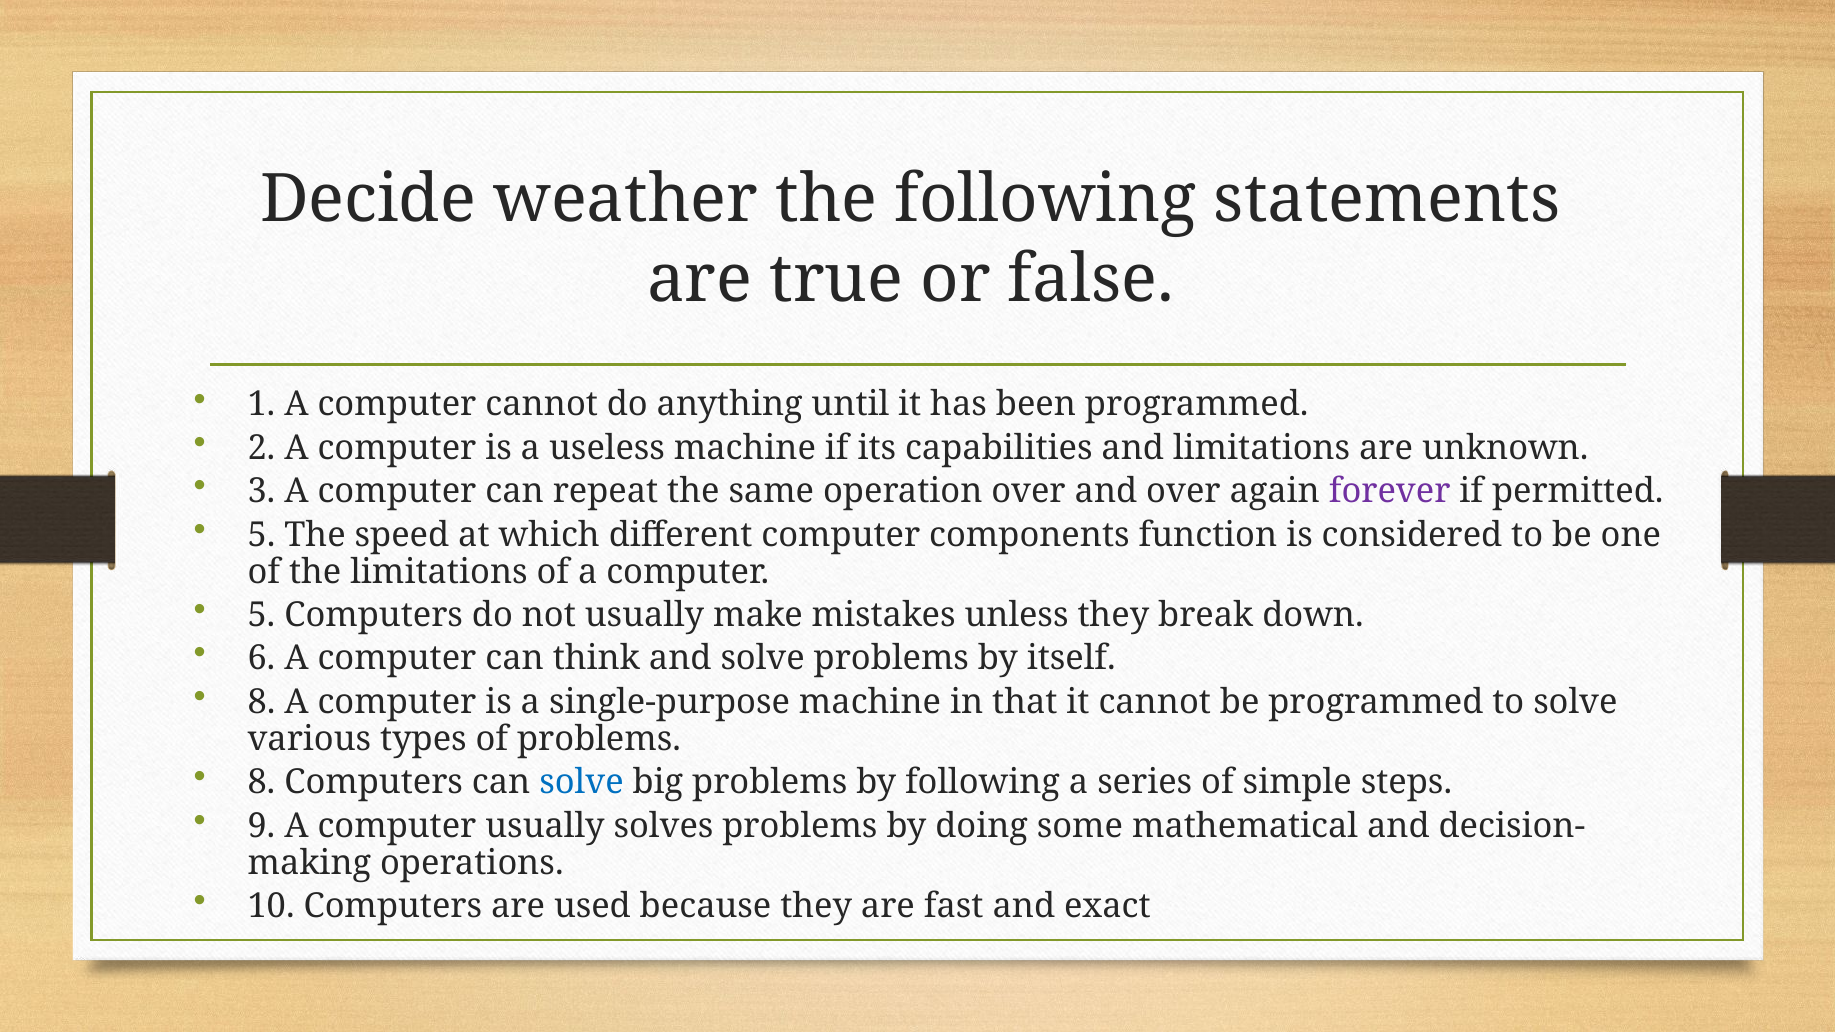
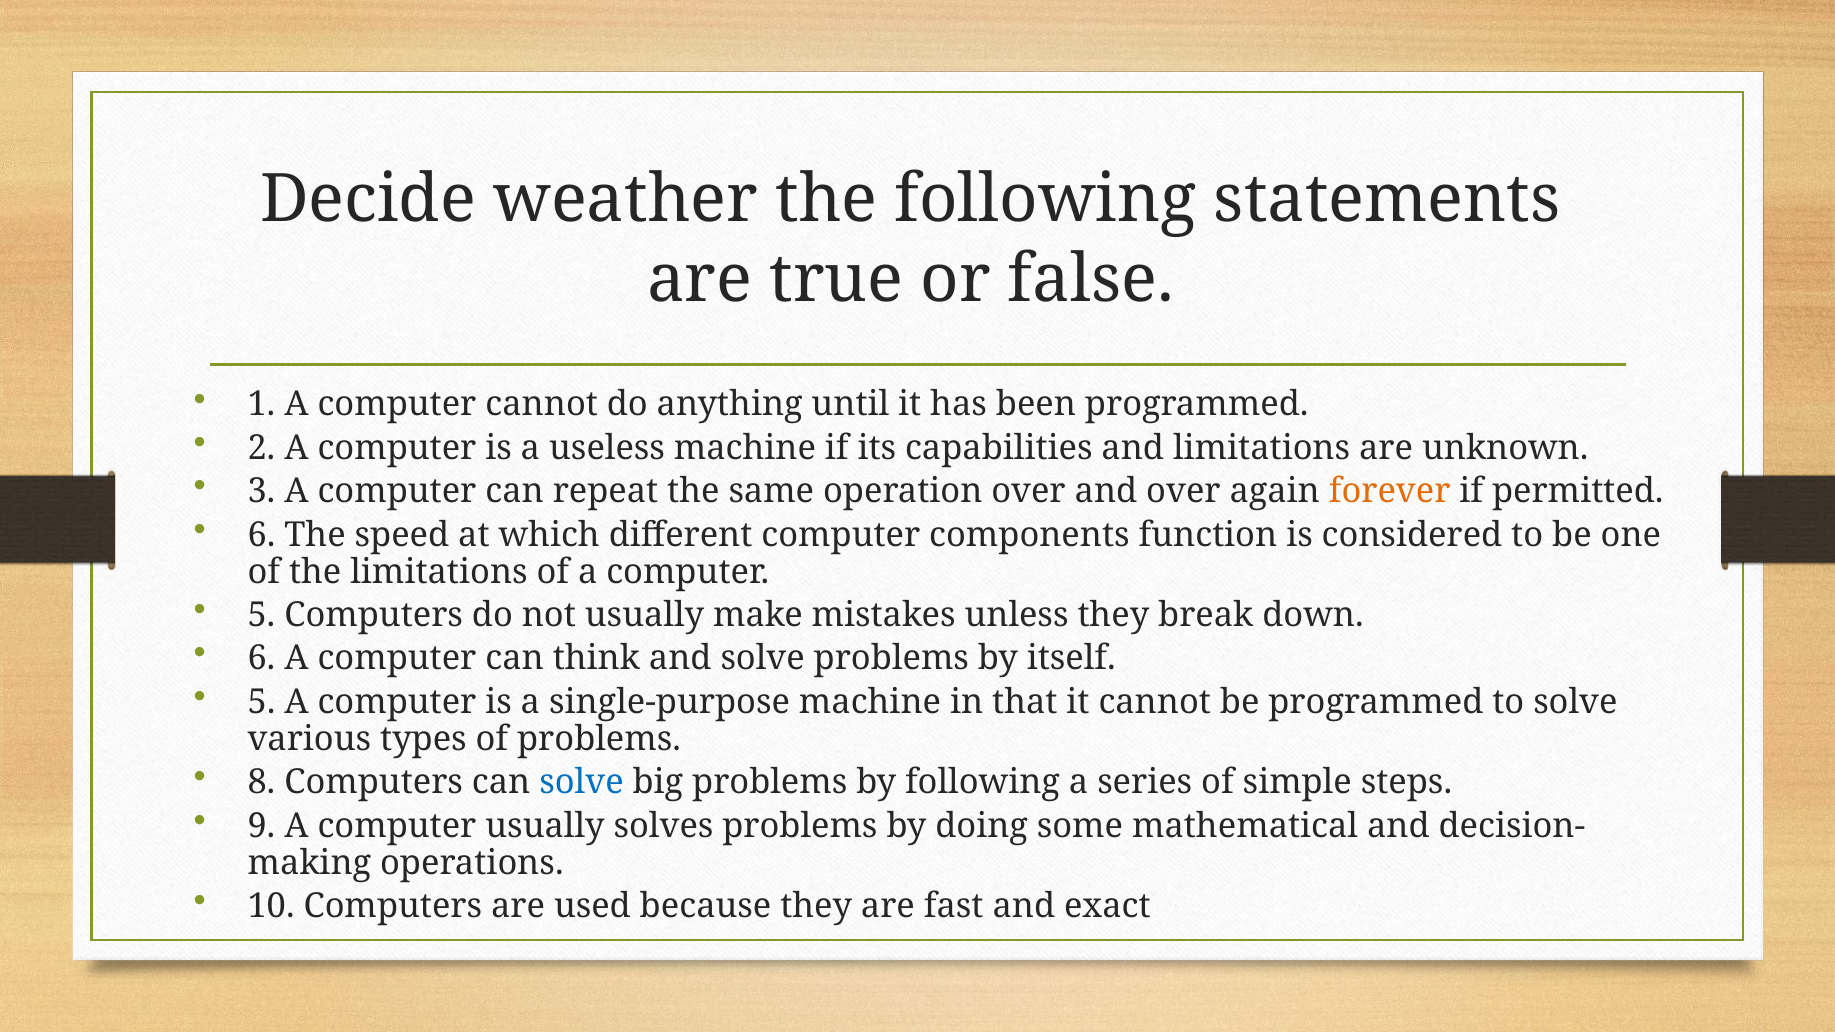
forever colour: purple -> orange (1390, 491)
5: 5 -> 6 (262, 535)
8: 8 -> 5 (262, 702)
